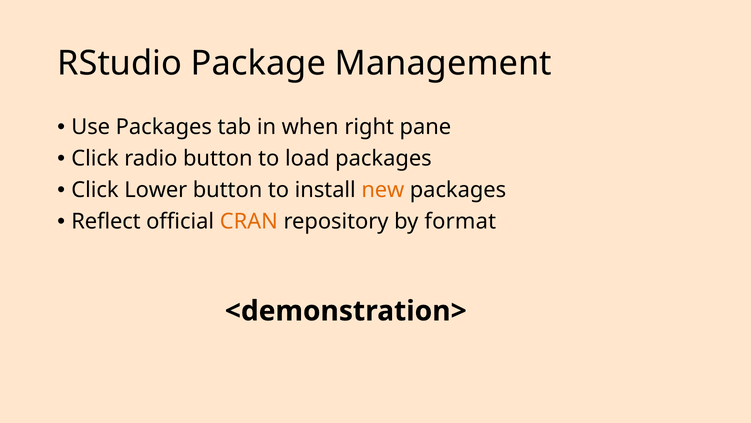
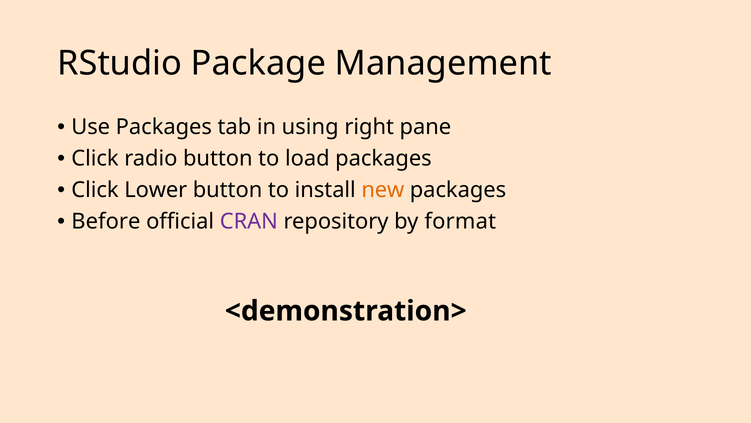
when: when -> using (310, 127)
Reflect: Reflect -> Before (106, 221)
CRAN colour: orange -> purple (249, 221)
